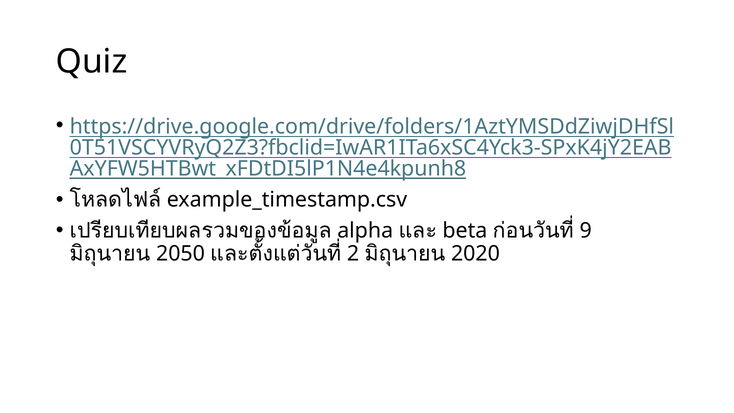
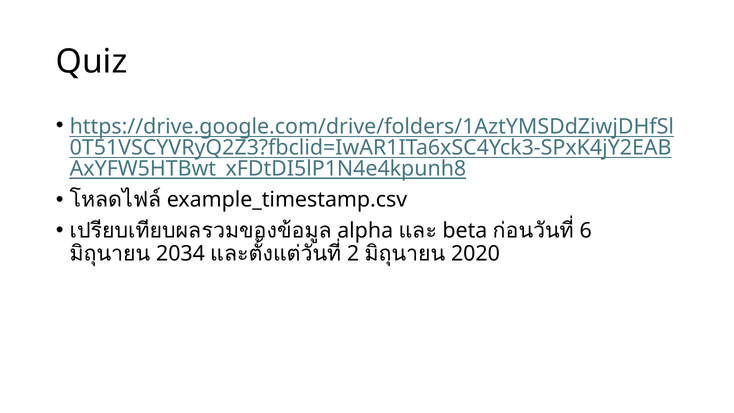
9: 9 -> 6 (586, 231)
2050: 2050 -> 2034 (181, 254)
